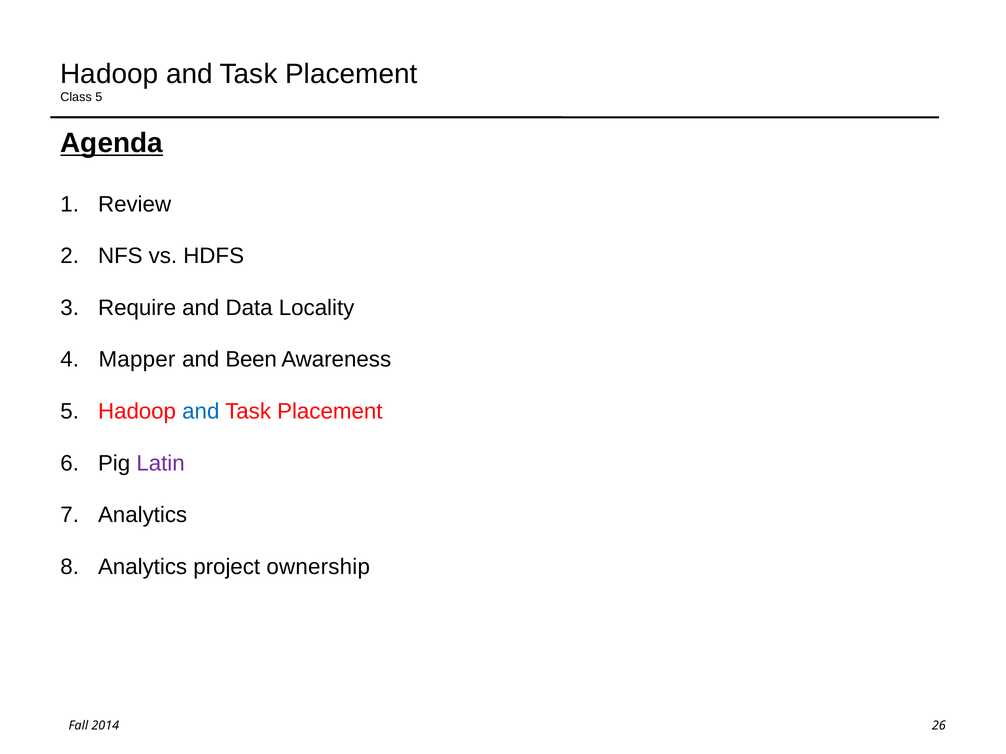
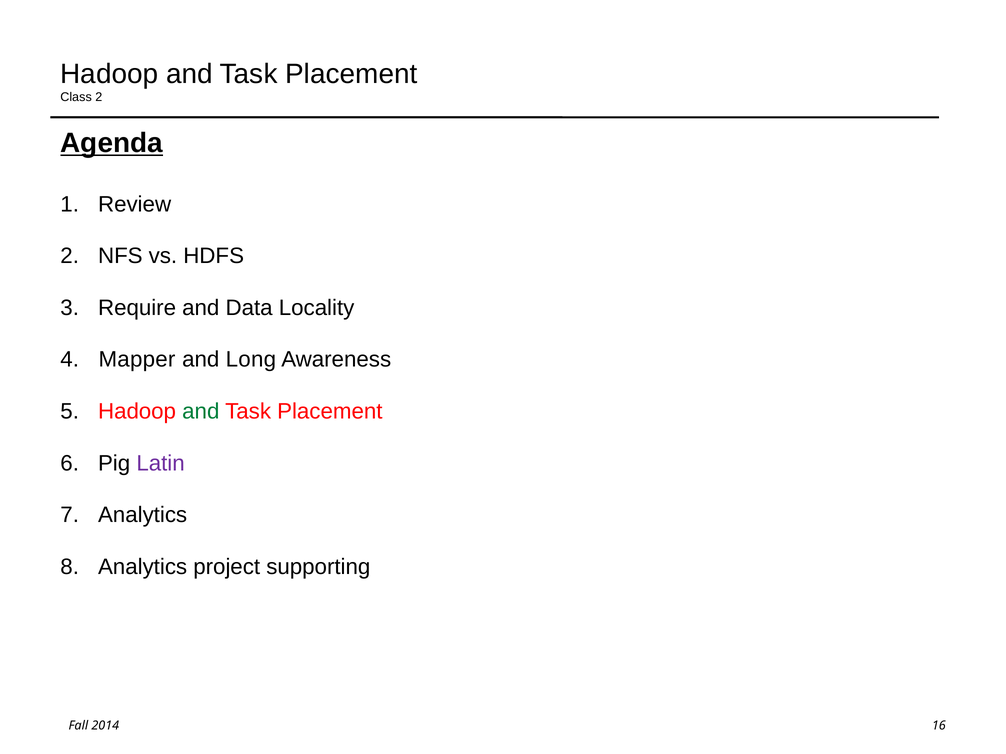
Class 5: 5 -> 2 (99, 97)
Been: Been -> Long (251, 360)
and colour: blue -> green (201, 412)
ownership: ownership -> supporting (318, 567)
26: 26 -> 16 (939, 726)
